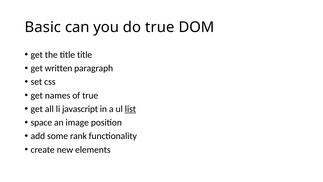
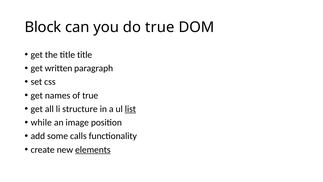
Basic: Basic -> Block (43, 27)
javascript: javascript -> structure (80, 109)
space: space -> while (41, 122)
rank: rank -> calls (78, 136)
elements underline: none -> present (93, 149)
